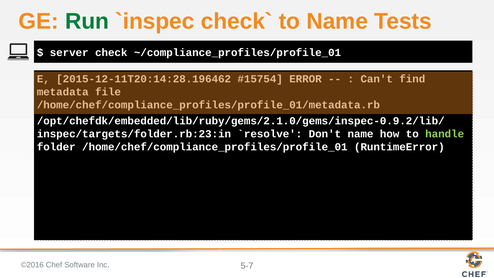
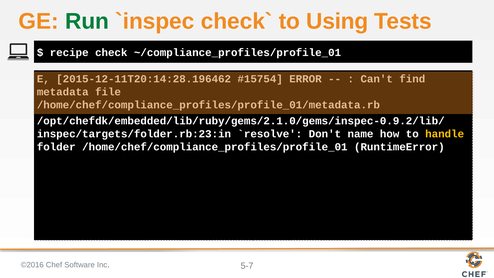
to Name: Name -> Using (337, 21)
server: server -> recipe (69, 52)
handle colour: light green -> yellow (445, 134)
